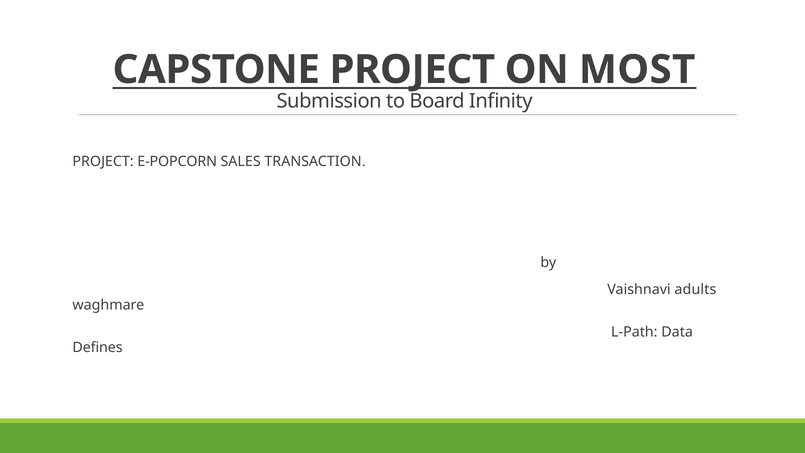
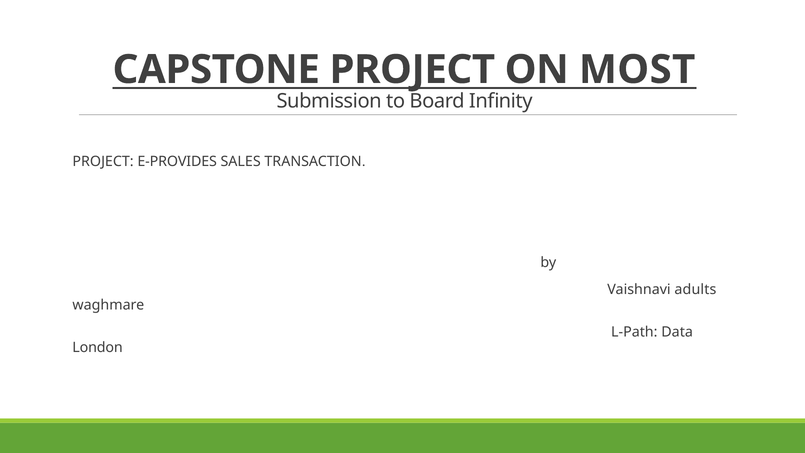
E-POPCORN: E-POPCORN -> E-PROVIDES (177, 161)
Defines: Defines -> London (98, 347)
